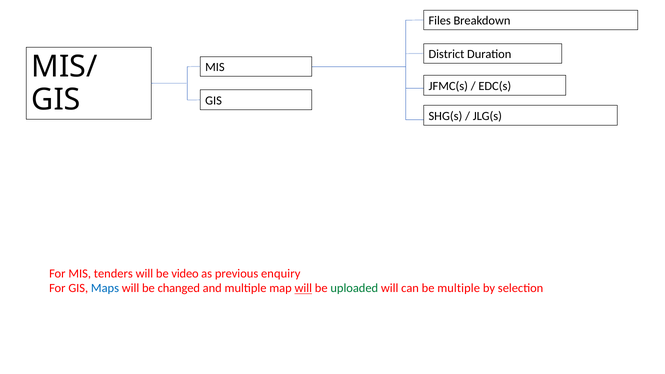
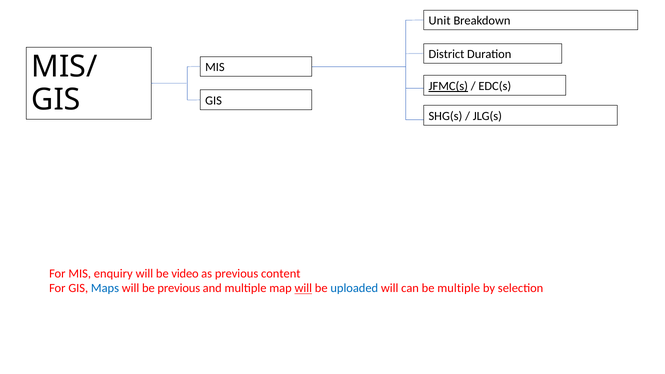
Files: Files -> Unit (440, 21)
JFMC(s underline: none -> present (448, 86)
tenders: tenders -> enquiry (113, 273)
enquiry: enquiry -> content (281, 273)
be changed: changed -> previous (179, 288)
uploaded colour: green -> blue (354, 288)
